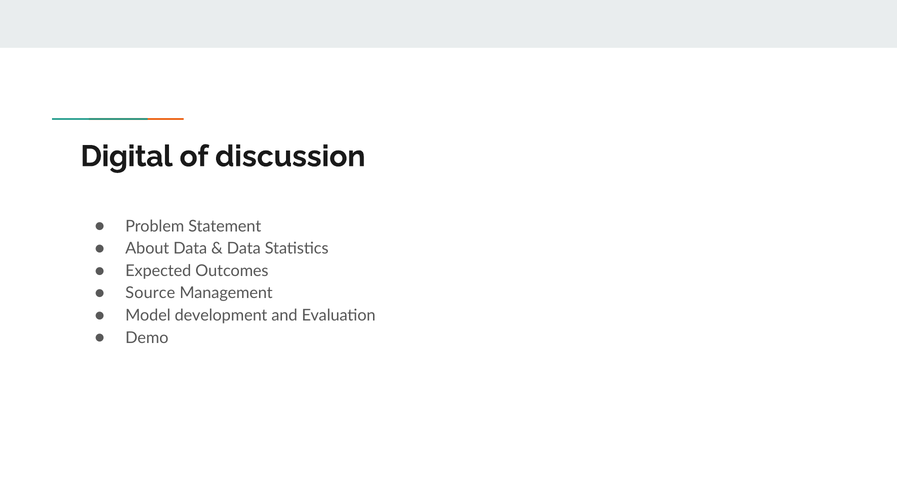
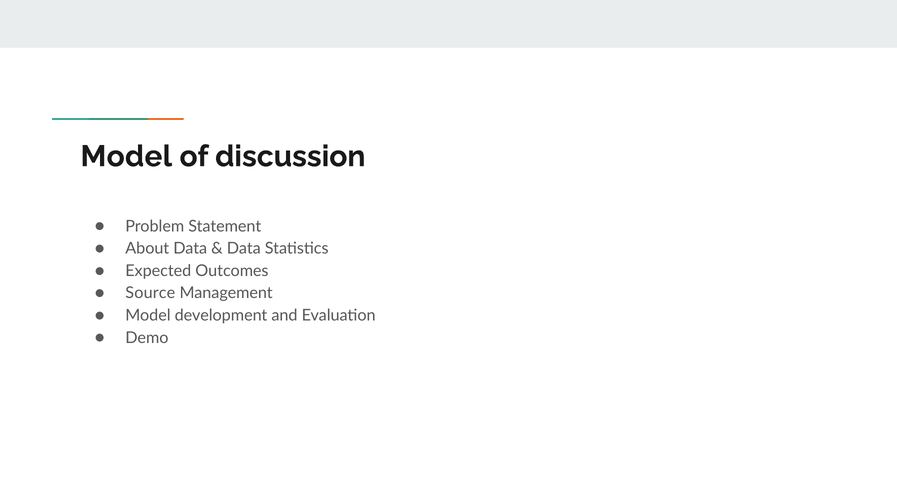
Digital: Digital -> Model (126, 157)
